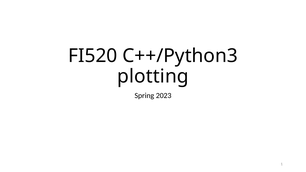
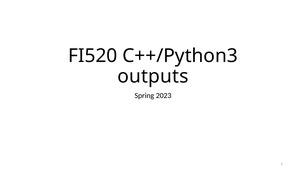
plotting: plotting -> outputs (153, 76)
